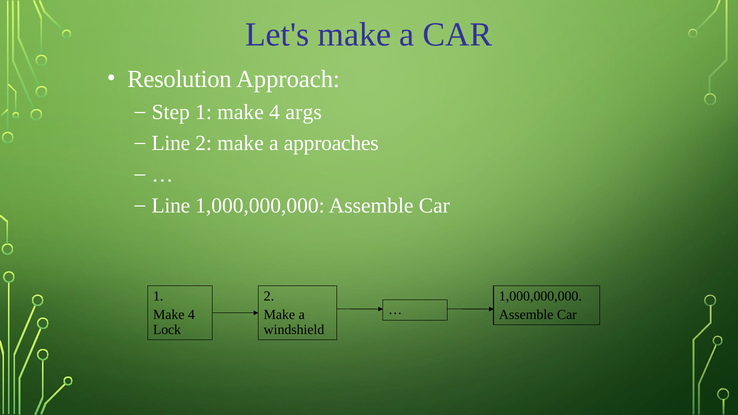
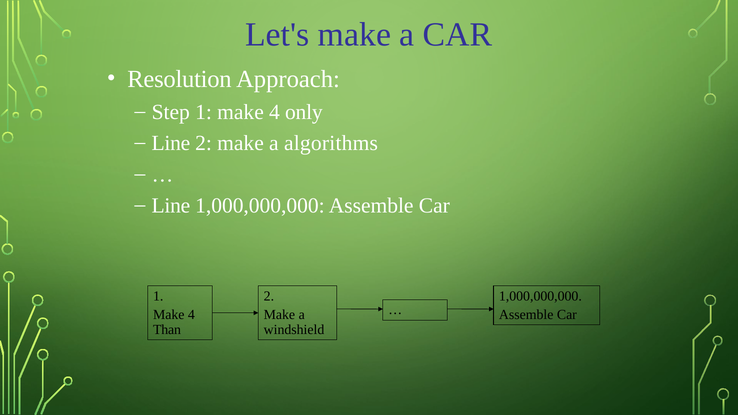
args: args -> only (304, 112)
approaches: approaches -> algorithms (331, 143)
Lock: Lock -> Than (167, 330)
